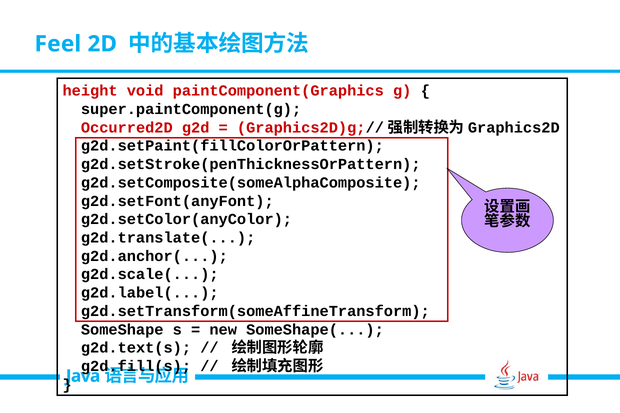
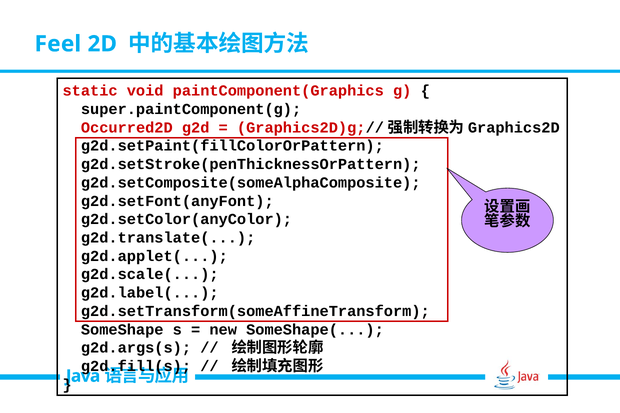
height: height -> static (90, 91)
g2d.anchor(: g2d.anchor( -> g2d.applet( (154, 256)
g2d.text(s: g2d.text(s -> g2d.args(s (136, 348)
